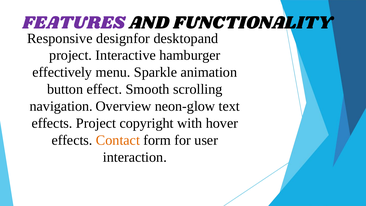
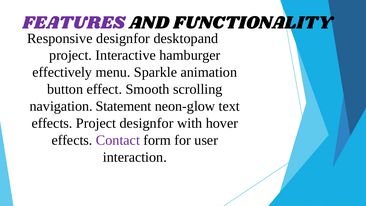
Overview: Overview -> Statement (123, 106)
Project copyright: copyright -> designfor (147, 123)
Contact colour: orange -> purple (118, 140)
